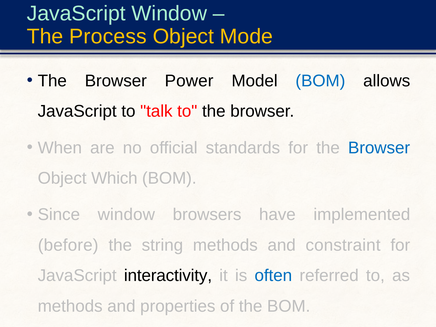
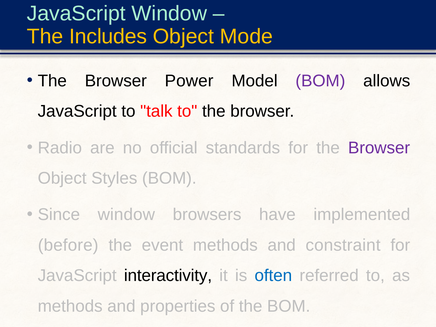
Process: Process -> Includes (108, 36)
BOM colour: blue -> purple (320, 81)
When: When -> Radio (60, 148)
Browser colour: blue -> purple (379, 148)
Which: Which -> Styles (114, 178)
string: string -> event (162, 245)
